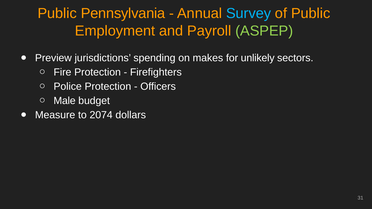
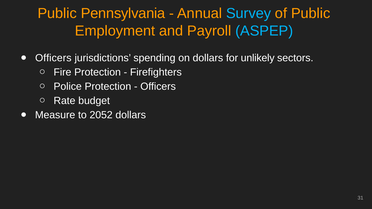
ASPEP colour: light green -> light blue (264, 31)
Preview: Preview -> Officers (53, 58)
on makes: makes -> dollars (208, 58)
Male: Male -> Rate (65, 101)
2074: 2074 -> 2052 (101, 115)
